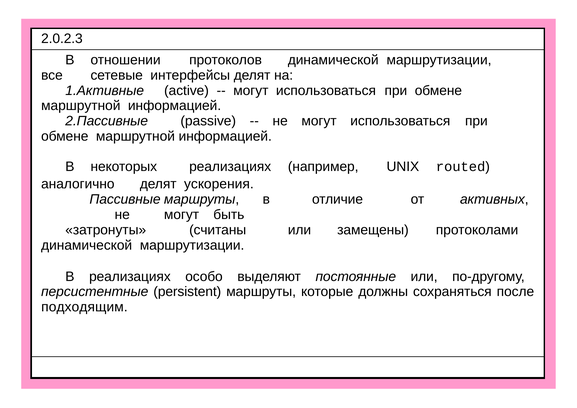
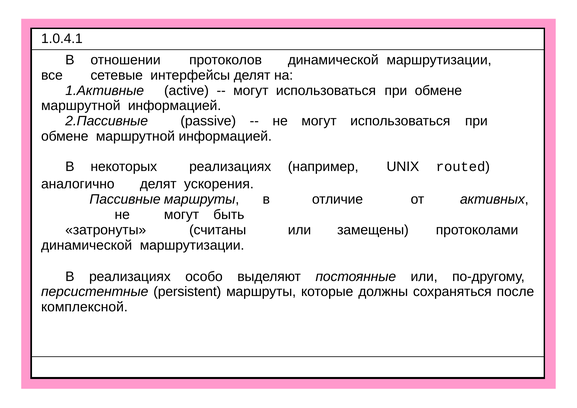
2.0.2.3: 2.0.2.3 -> 1.0.4.1 (62, 39)
подходящим: подходящим -> комплексной (84, 307)
